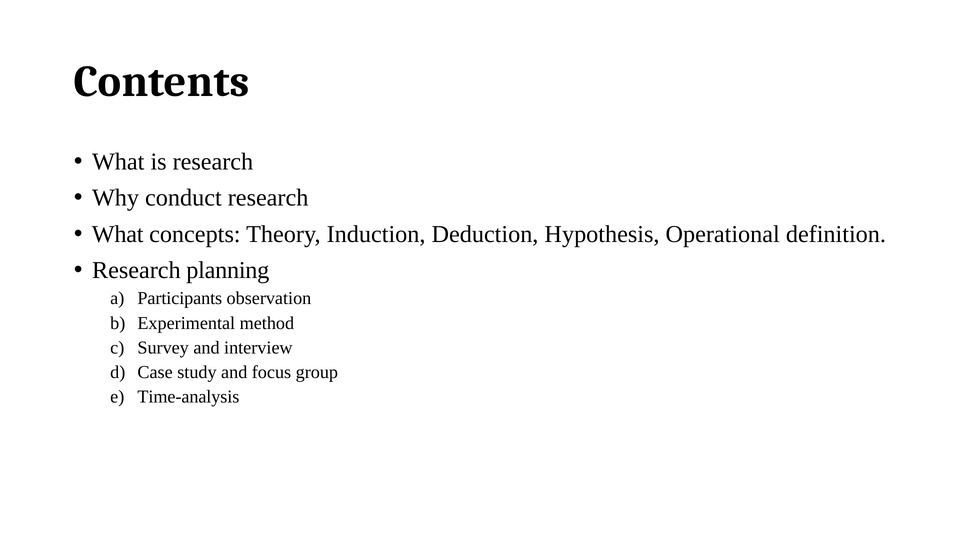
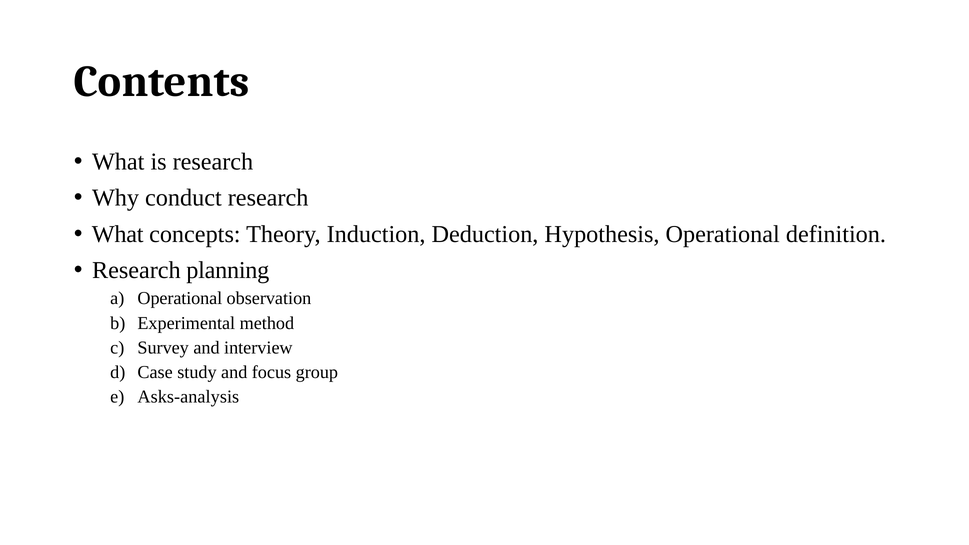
Participants: Participants -> Operational (180, 298)
Time-analysis: Time-analysis -> Asks-analysis (188, 397)
